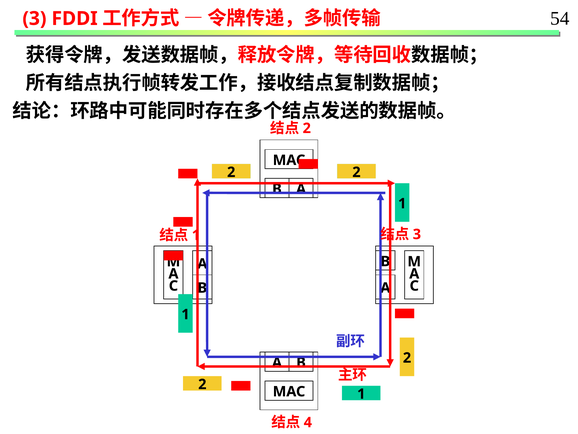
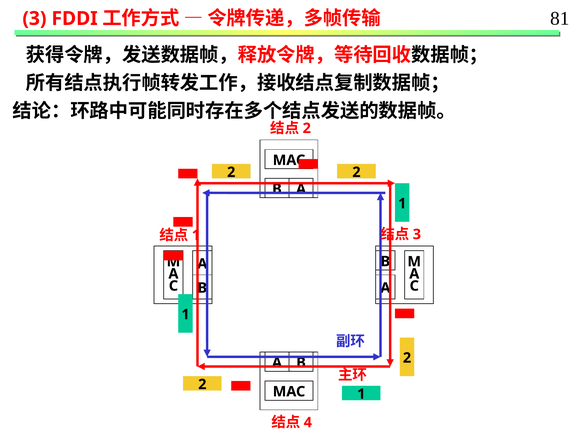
54: 54 -> 81 (560, 19)
